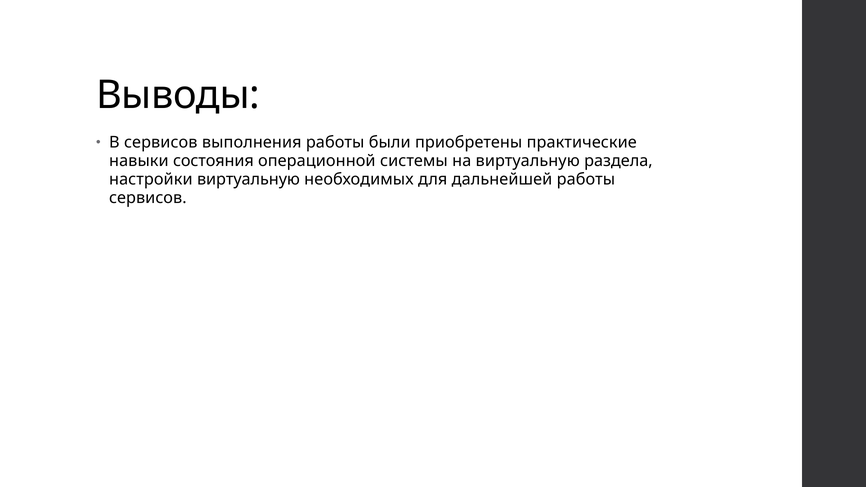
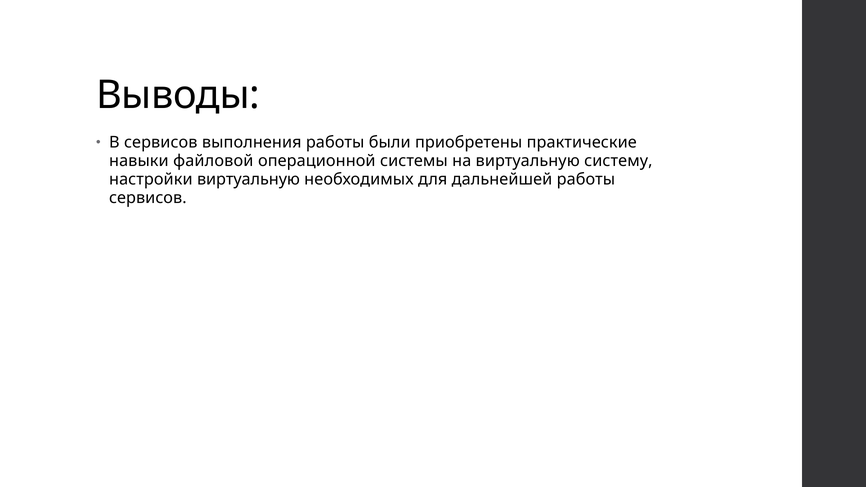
состояния: состояния -> файловой (213, 161)
раздела: раздела -> систему (618, 161)
